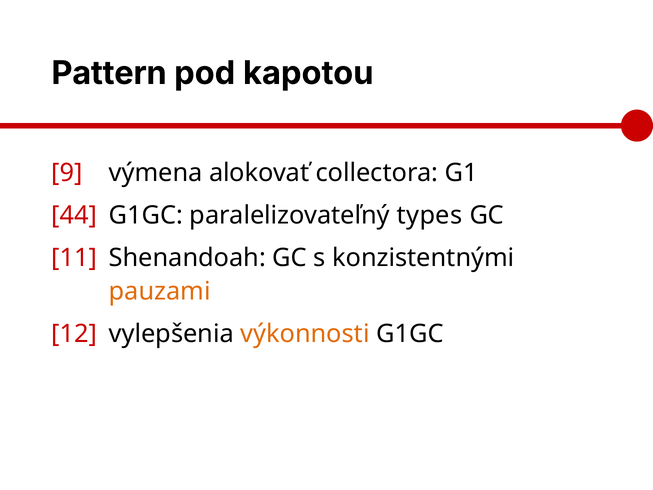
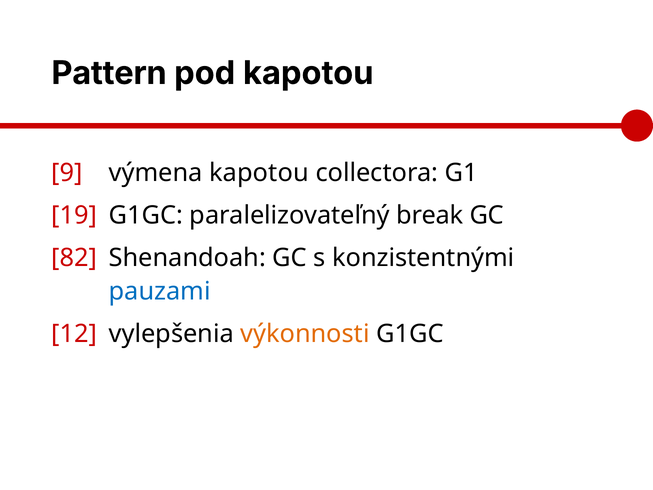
výmena alokovať: alokovať -> kapotou (259, 173)
44: 44 -> 19 (74, 215)
types: types -> break (430, 215)
11: 11 -> 82 (74, 258)
pauzami colour: orange -> blue (160, 291)
